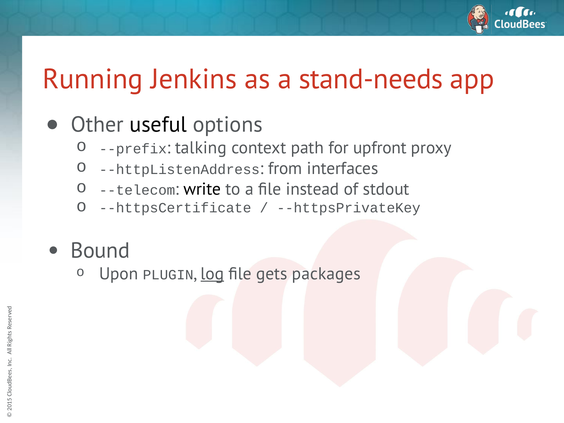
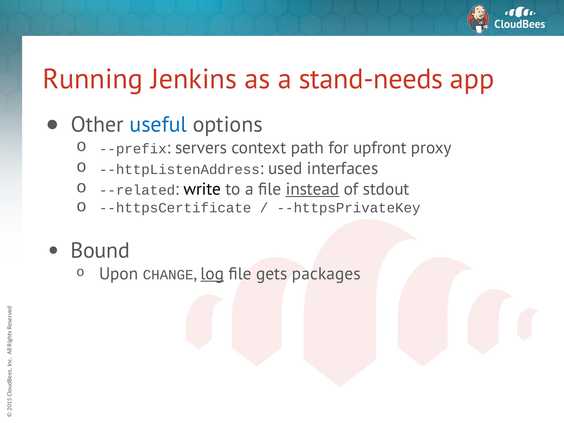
useful colour: black -> blue (158, 125)
talking: talking -> servers (201, 148)
from: from -> used (285, 169)
--telecom: --telecom -> --related (137, 190)
instead underline: none -> present (312, 189)
PLUGIN: PLUGIN -> CHANGE (168, 275)
